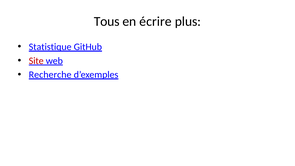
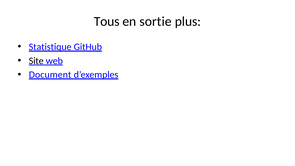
écrire: écrire -> sortie (156, 21)
Site colour: red -> black (36, 61)
Recherche: Recherche -> Document (50, 75)
